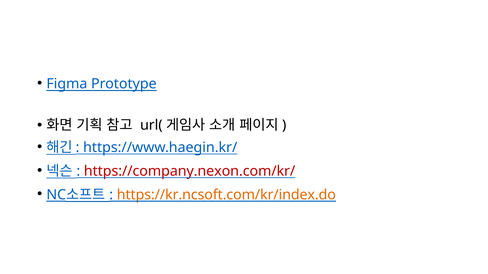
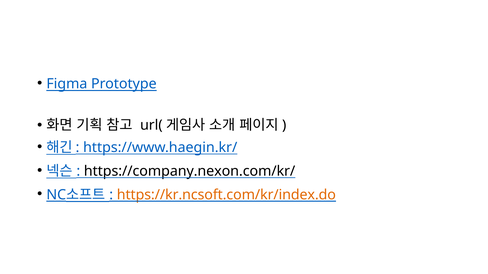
https://company.nexon.com/kr/ colour: red -> black (190, 171)
